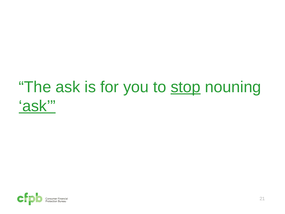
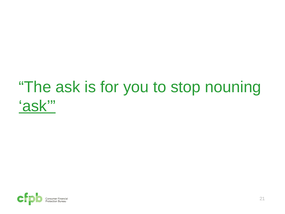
stop underline: present -> none (186, 87)
